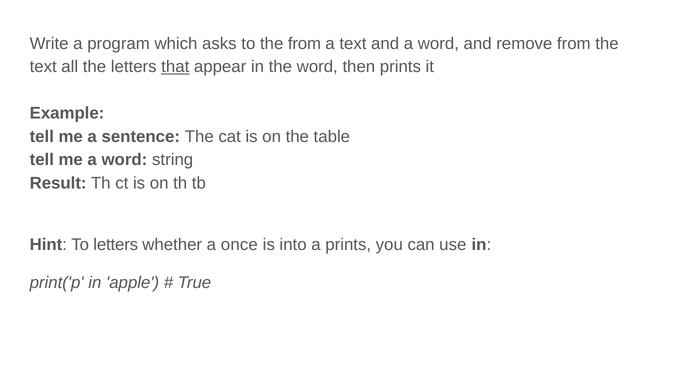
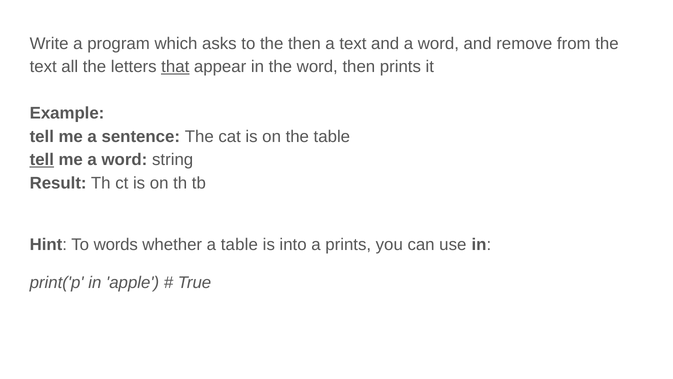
the from: from -> then (304, 44)
tell underline: none -> present (42, 160)
To letters: letters -> words (116, 244)
a once: once -> table (239, 244)
